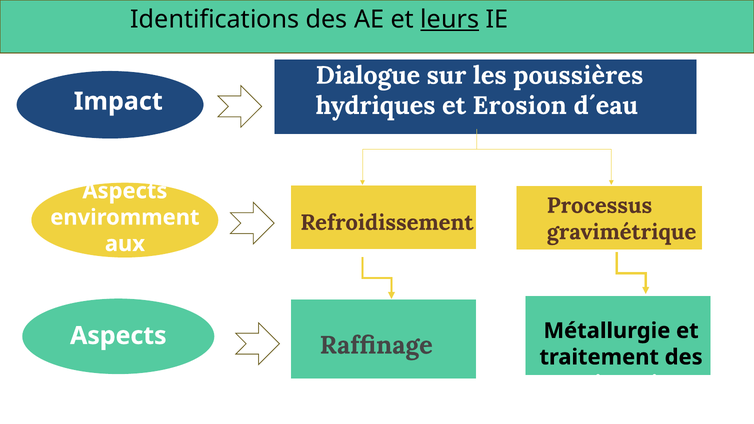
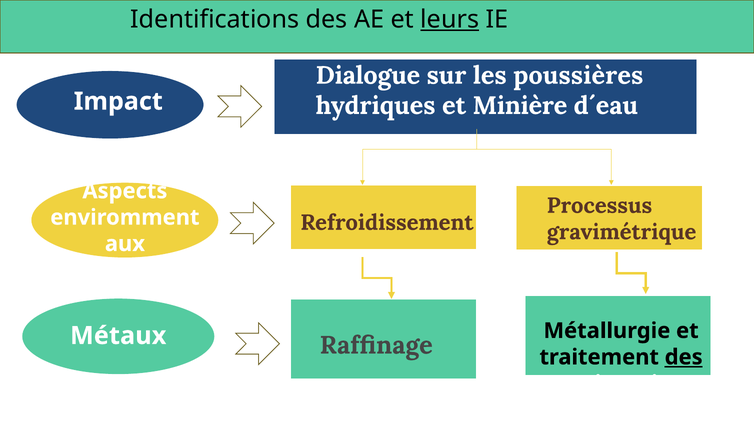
Erosion: Erosion -> Minière (520, 106)
Aspects: Aspects -> Métaux (118, 336)
des underline: none -> present (684, 357)
